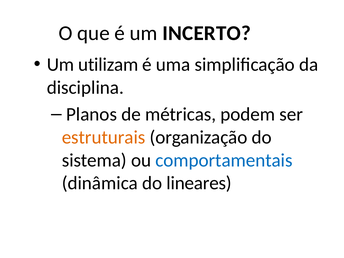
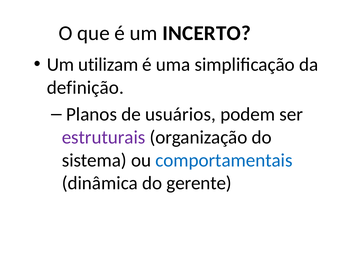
disciplina: disciplina -> definição (85, 88)
métricas: métricas -> usuários (180, 114)
estruturais colour: orange -> purple (104, 137)
lineares: lineares -> gerente (199, 183)
